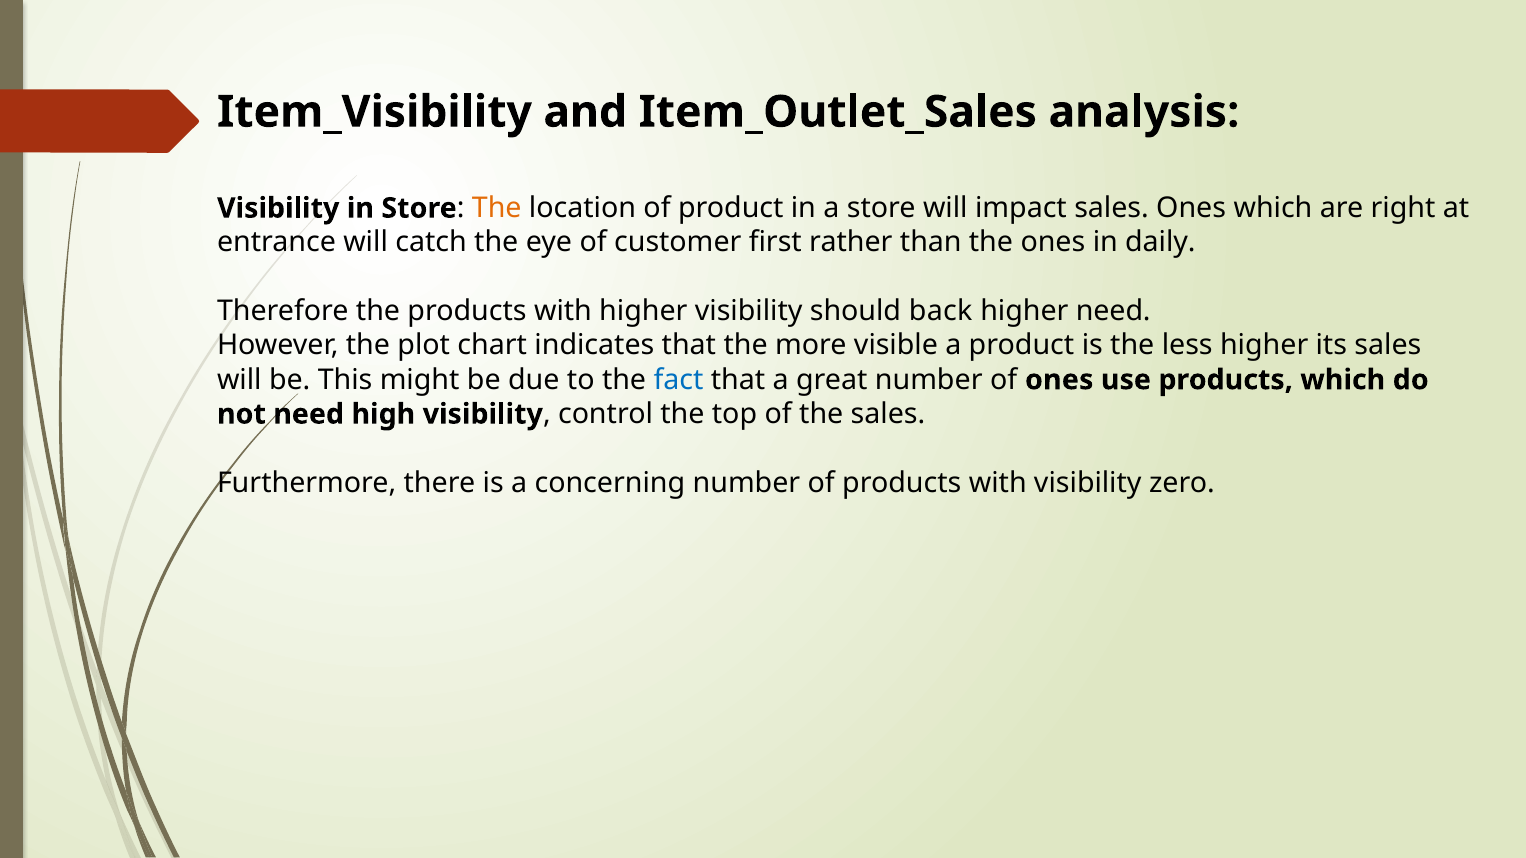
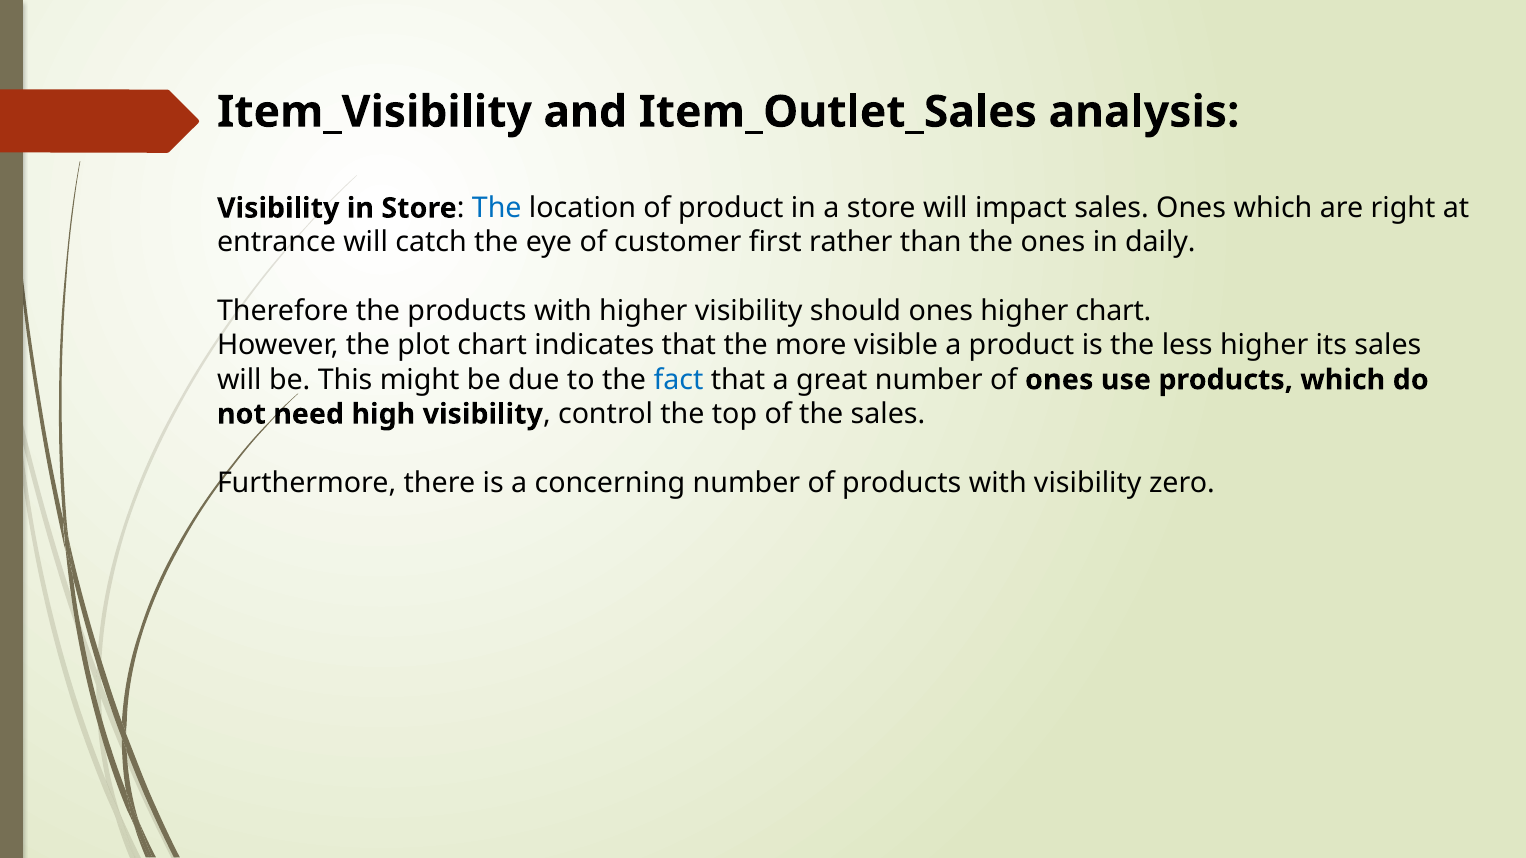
The colour: orange -> blue (497, 208)
should back: back -> ones (941, 311)
higher need: need -> chart (1113, 311)
